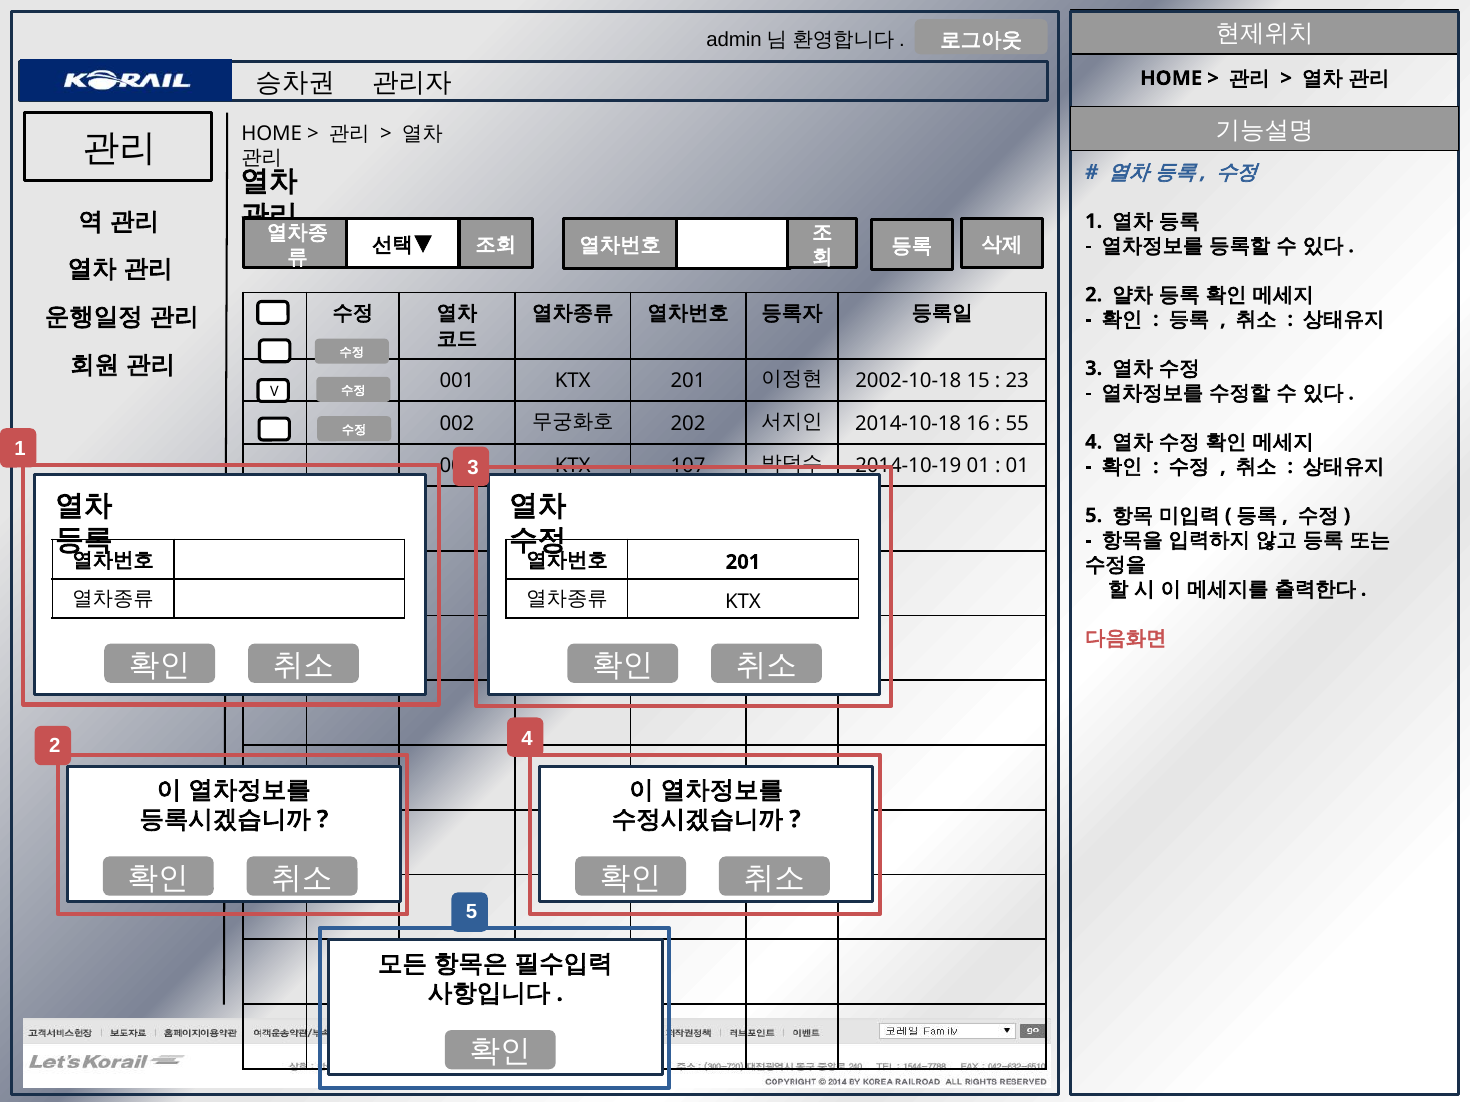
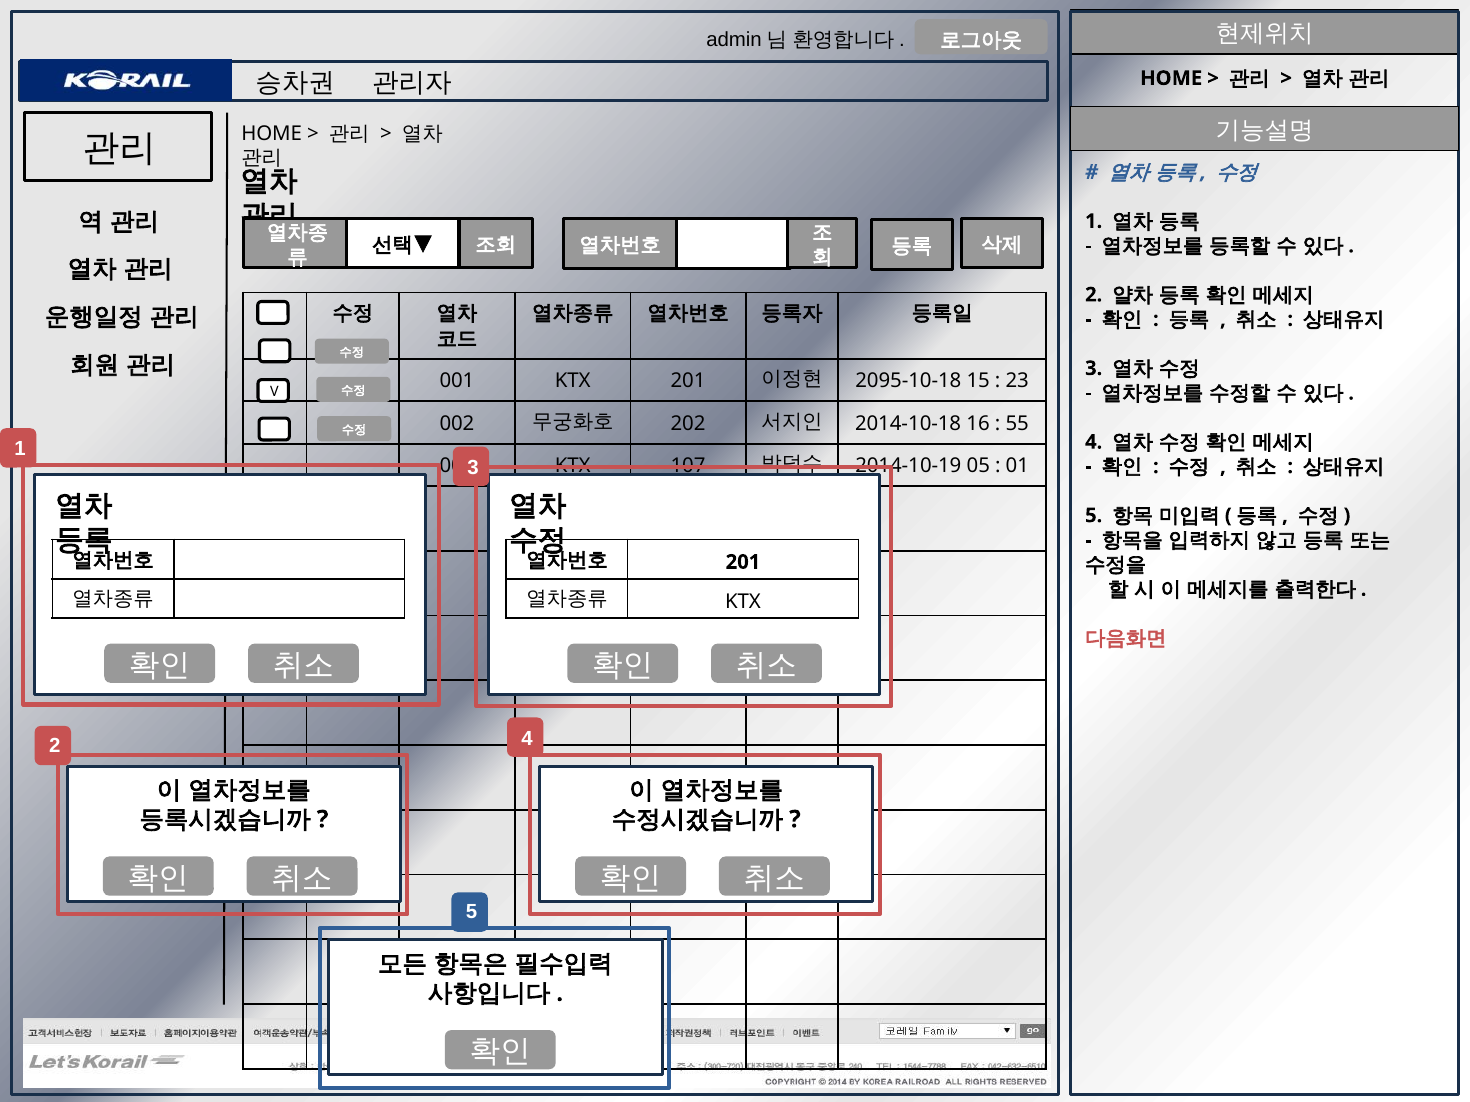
2002-10-18: 2002-10-18 -> 2095-10-18 (908, 381)
2014-10-19 01: 01 -> 05 (978, 466)
